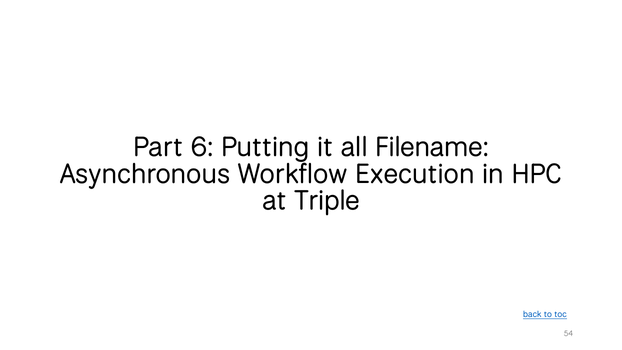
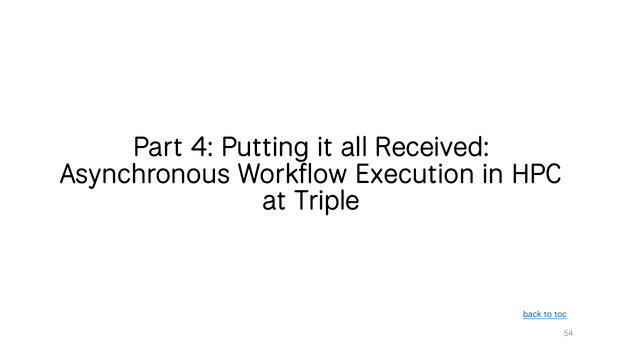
6: 6 -> 4 (202, 147)
Filename: Filename -> Received (432, 147)
